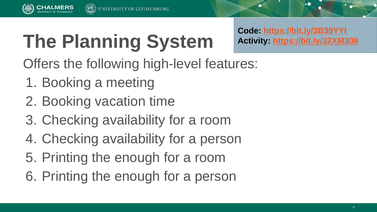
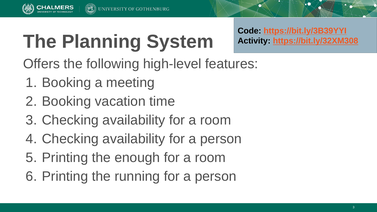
enough: enough -> running (137, 177)
